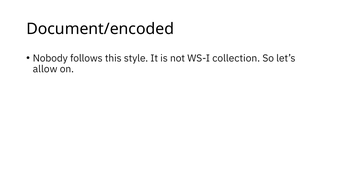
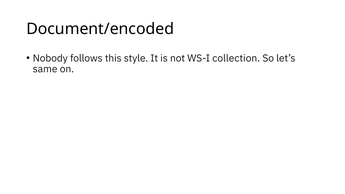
allow: allow -> same (45, 69)
